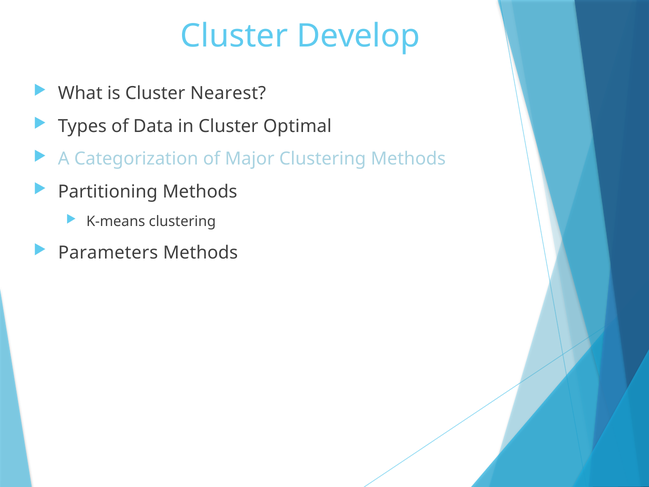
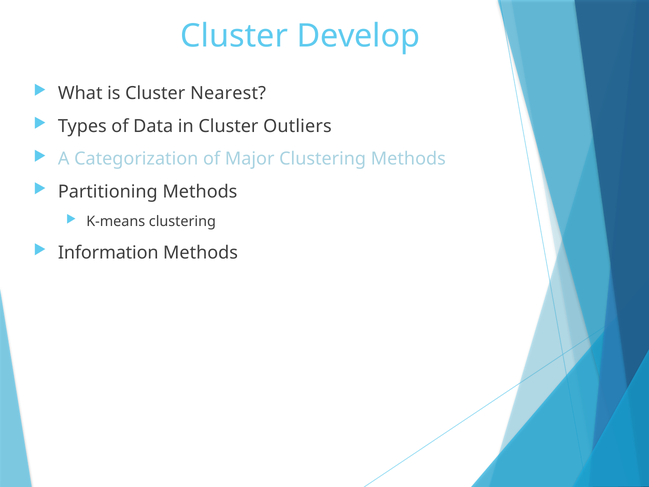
Optimal: Optimal -> Outliers (297, 126)
Parameters: Parameters -> Information (108, 252)
